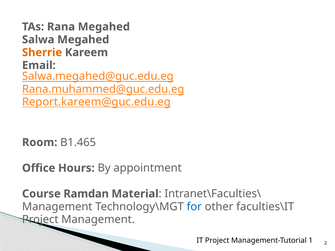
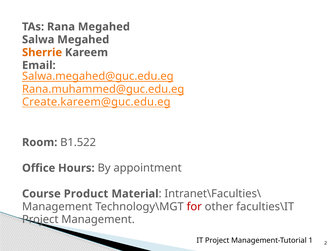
Report.kareem@guc.edu.eg: Report.kareem@guc.edu.eg -> Create.kareem@guc.edu.eg (96, 102)
B1.465: B1.465 -> B1.522 (78, 143)
Ramdan: Ramdan -> Product (86, 194)
for colour: blue -> red (194, 207)
